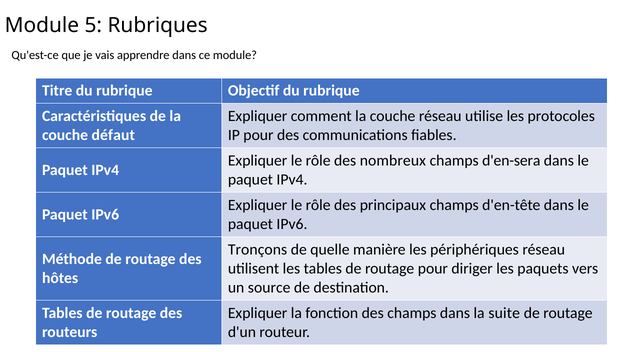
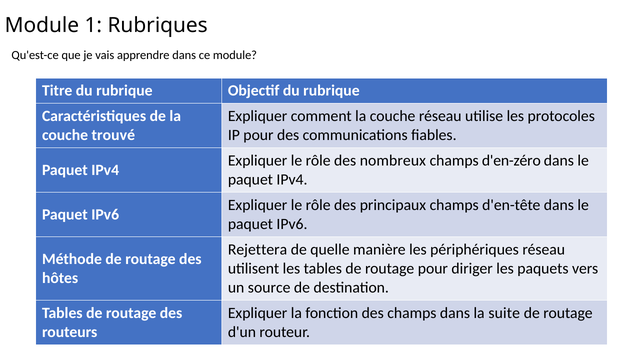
5: 5 -> 1 (93, 25)
défaut: défaut -> trouvé (113, 135)
d'en-sera: d'en-sera -> d'en-zéro (511, 161)
Tronçons: Tronçons -> Rejettera (258, 250)
